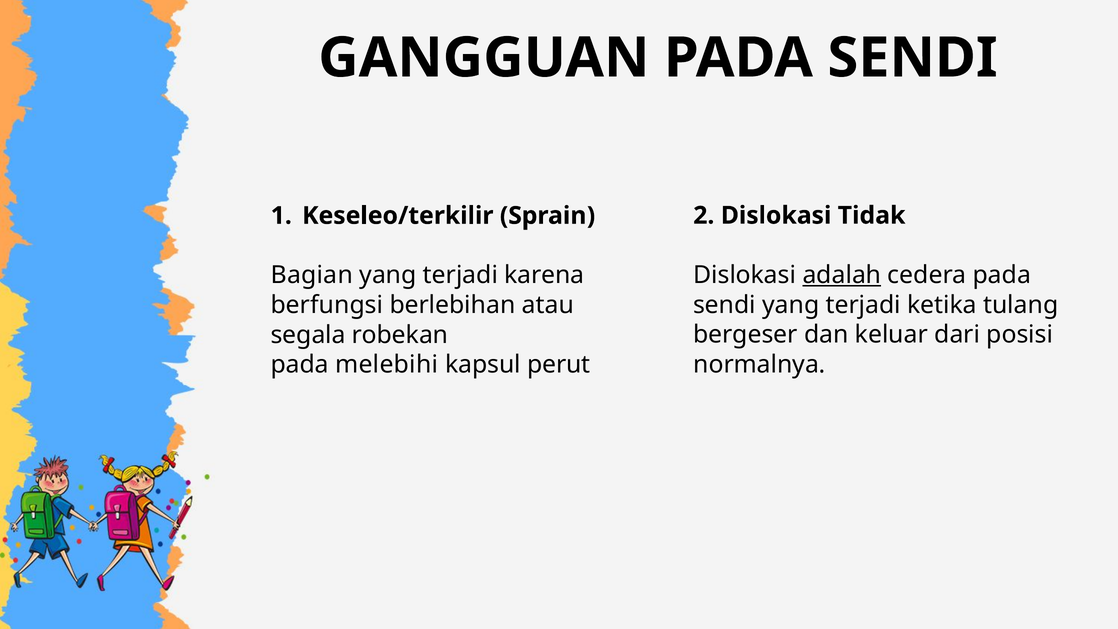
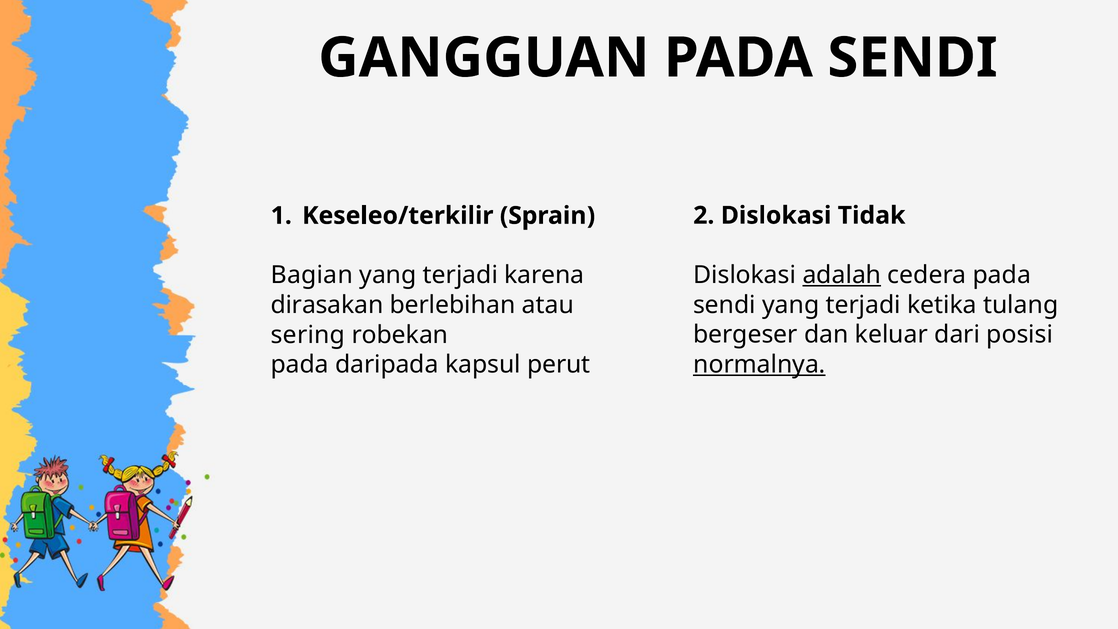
berfungsi: berfungsi -> dirasakan (327, 305)
segala: segala -> sering (308, 335)
normalnya underline: none -> present (759, 364)
melebihi: melebihi -> daripada (387, 365)
